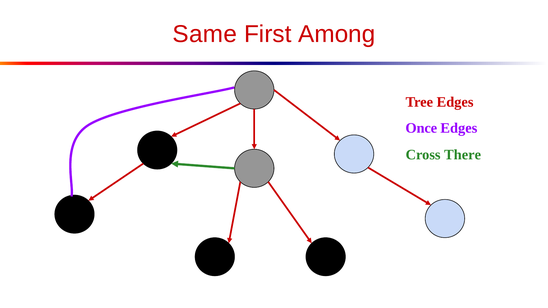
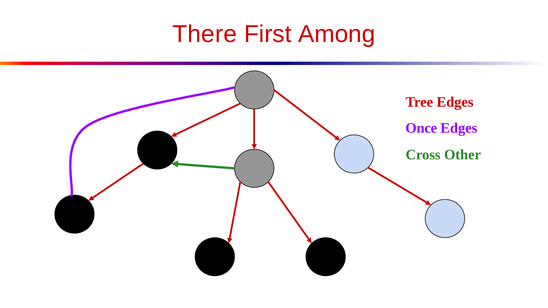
Same: Same -> There (205, 34)
There: There -> Other (463, 155)
